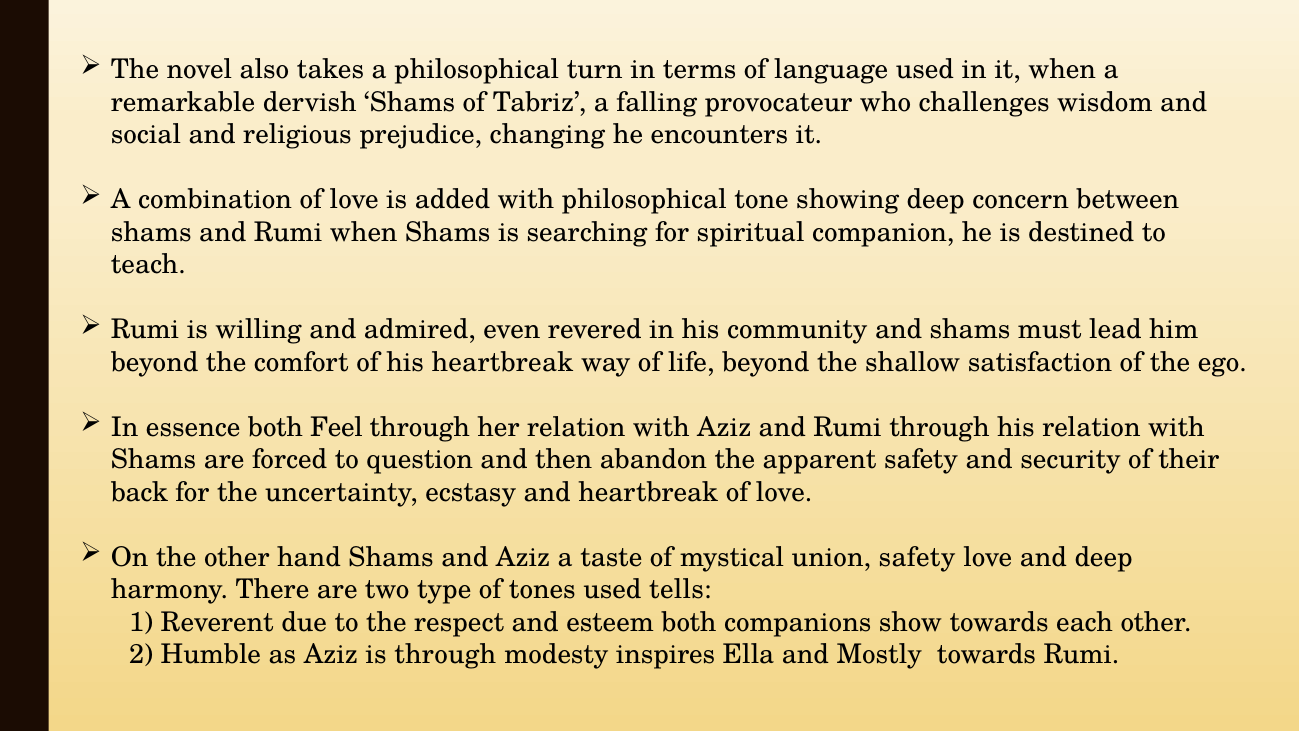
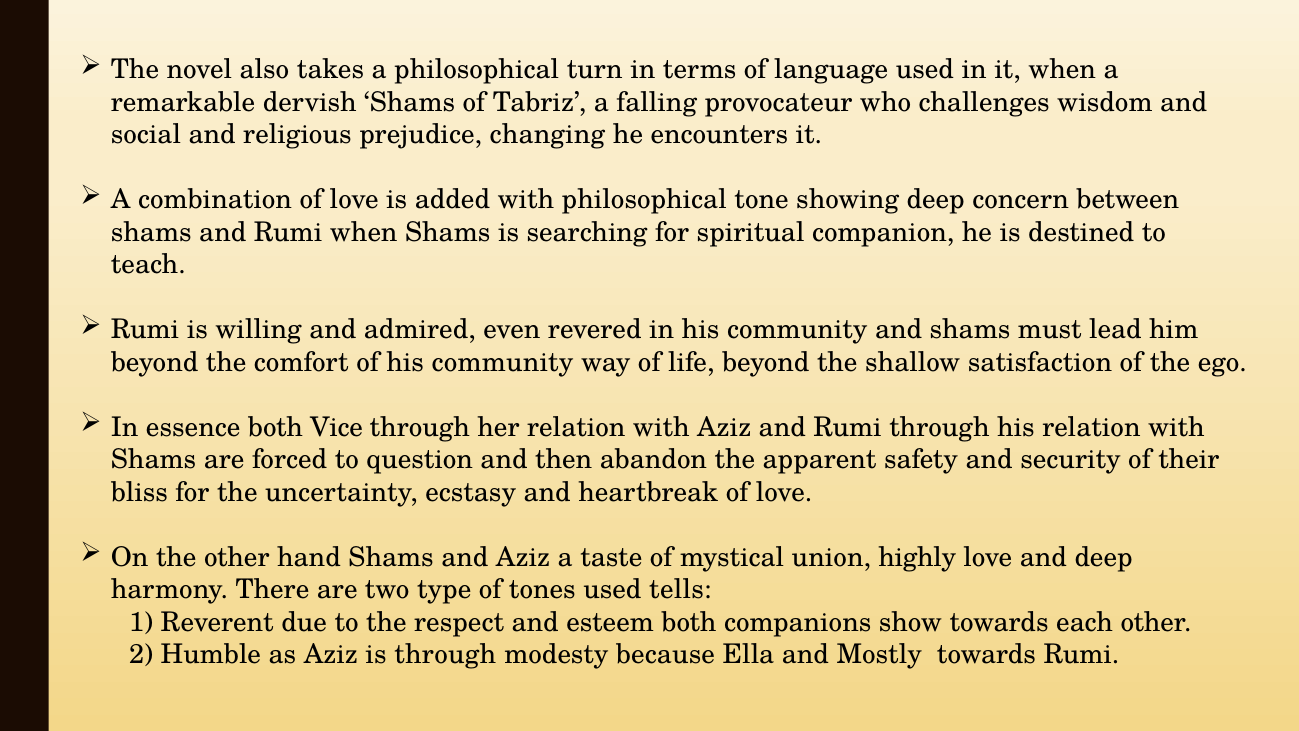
of his heartbreak: heartbreak -> community (503, 362)
Feel: Feel -> Vice (336, 427)
back: back -> bliss (139, 492)
union safety: safety -> highly (917, 557)
inspires: inspires -> because (665, 654)
